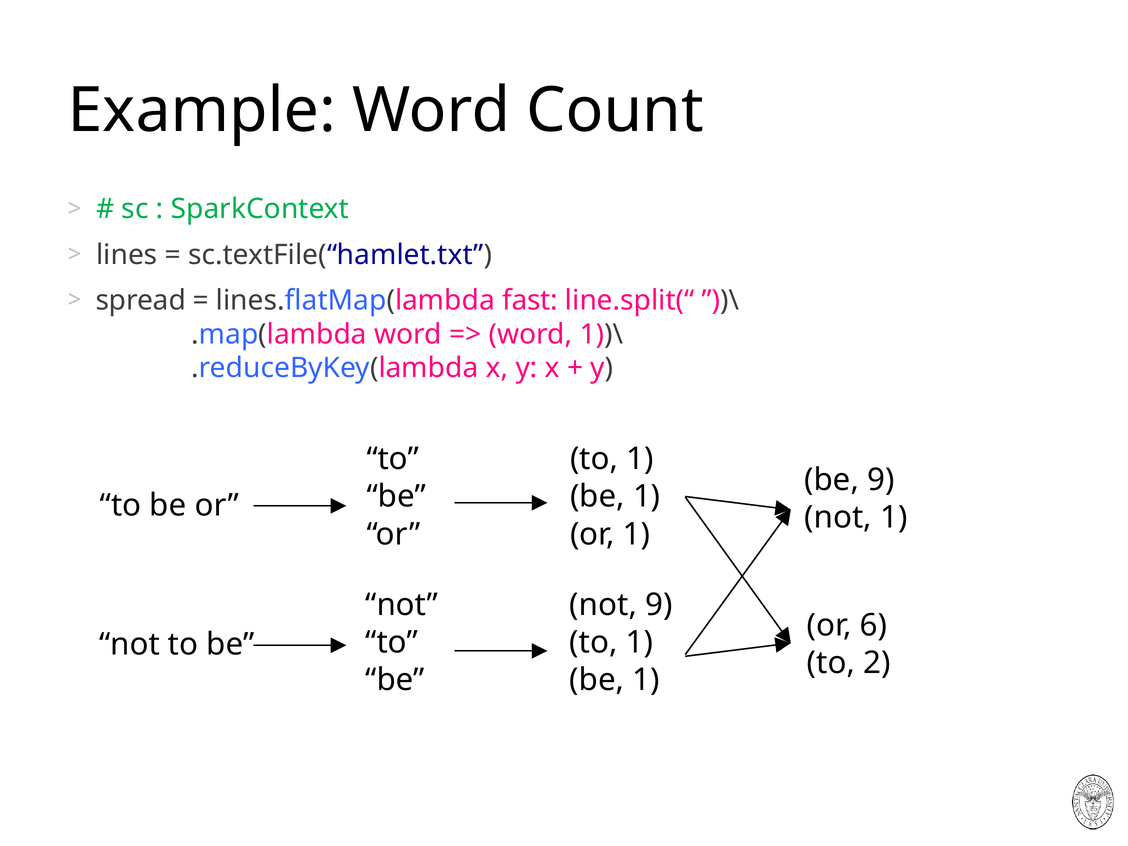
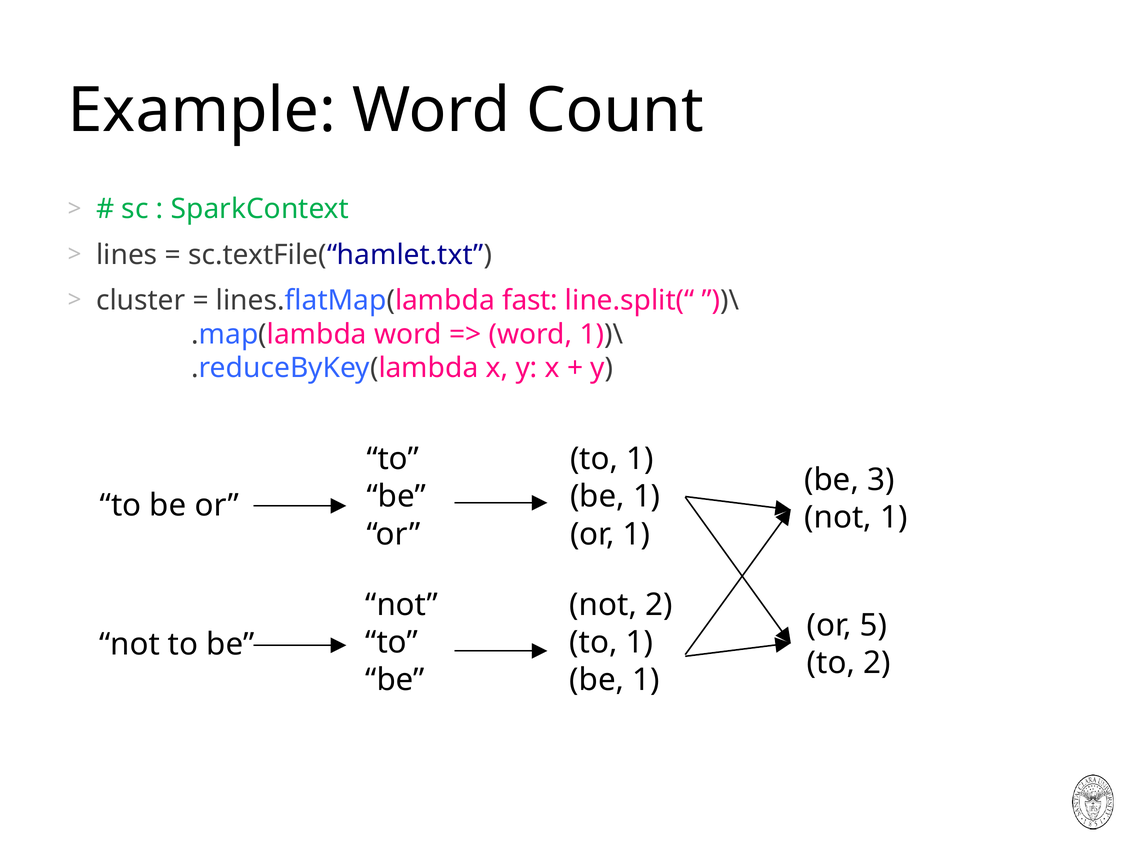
spread: spread -> cluster (141, 300)
be 9: 9 -> 3 (881, 480)
not 9: 9 -> 2 (659, 605)
6: 6 -> 5 (873, 625)
